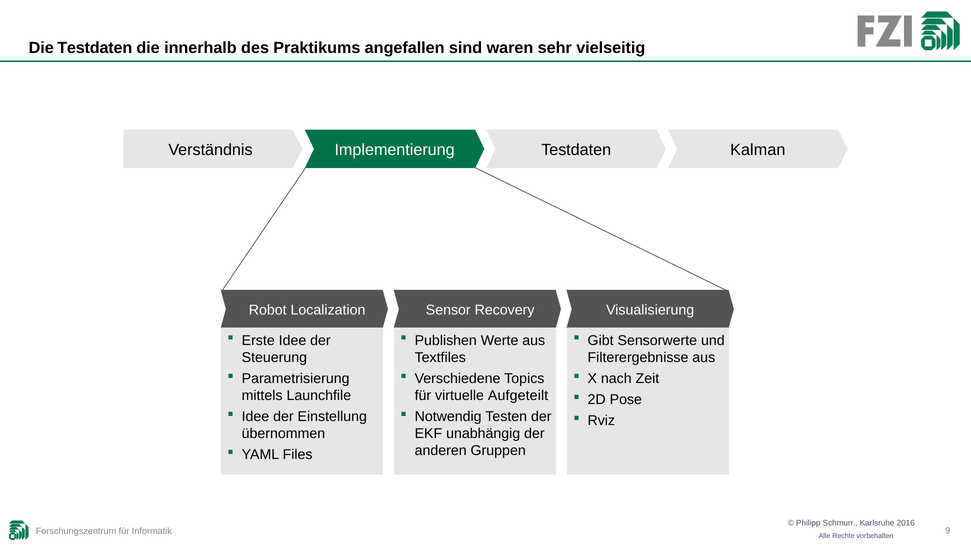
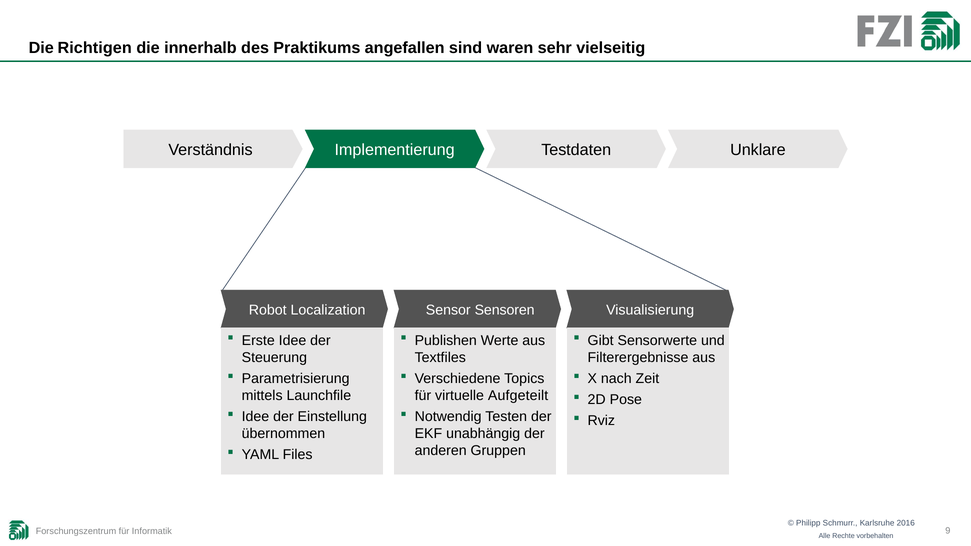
Die Testdaten: Testdaten -> Richtigen (95, 48)
Kalman: Kalman -> Unklare (758, 150)
Recovery: Recovery -> Sensoren (505, 310)
